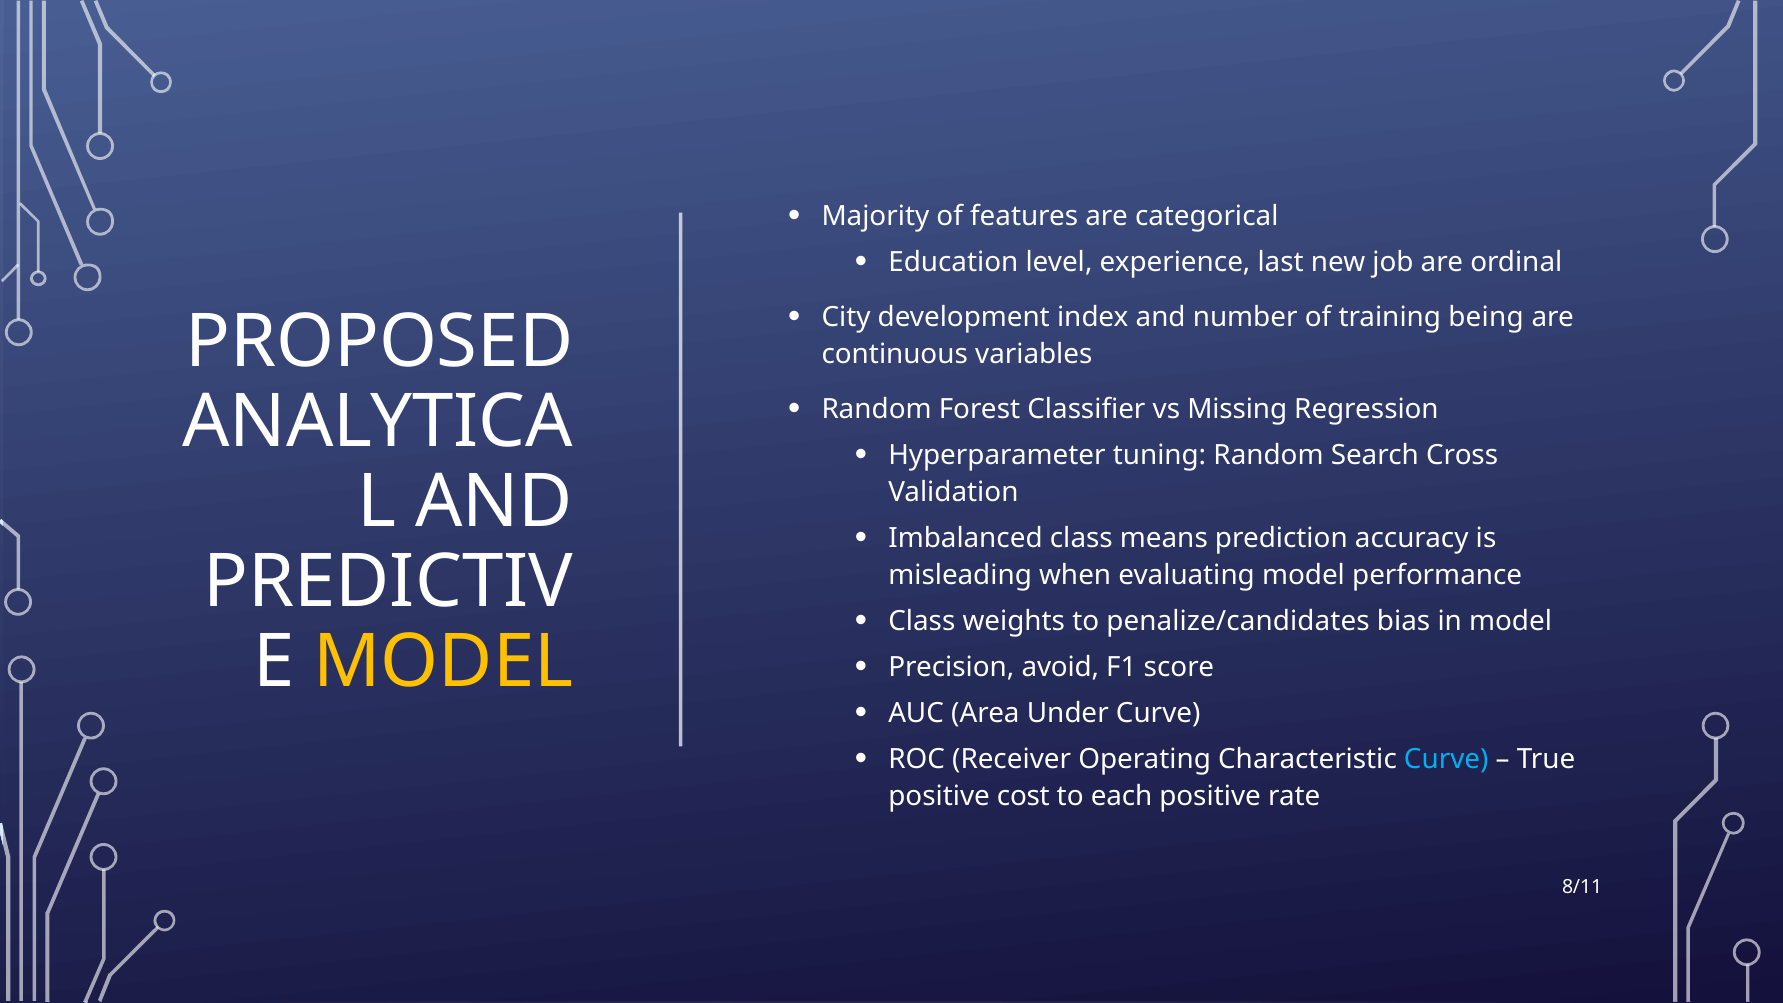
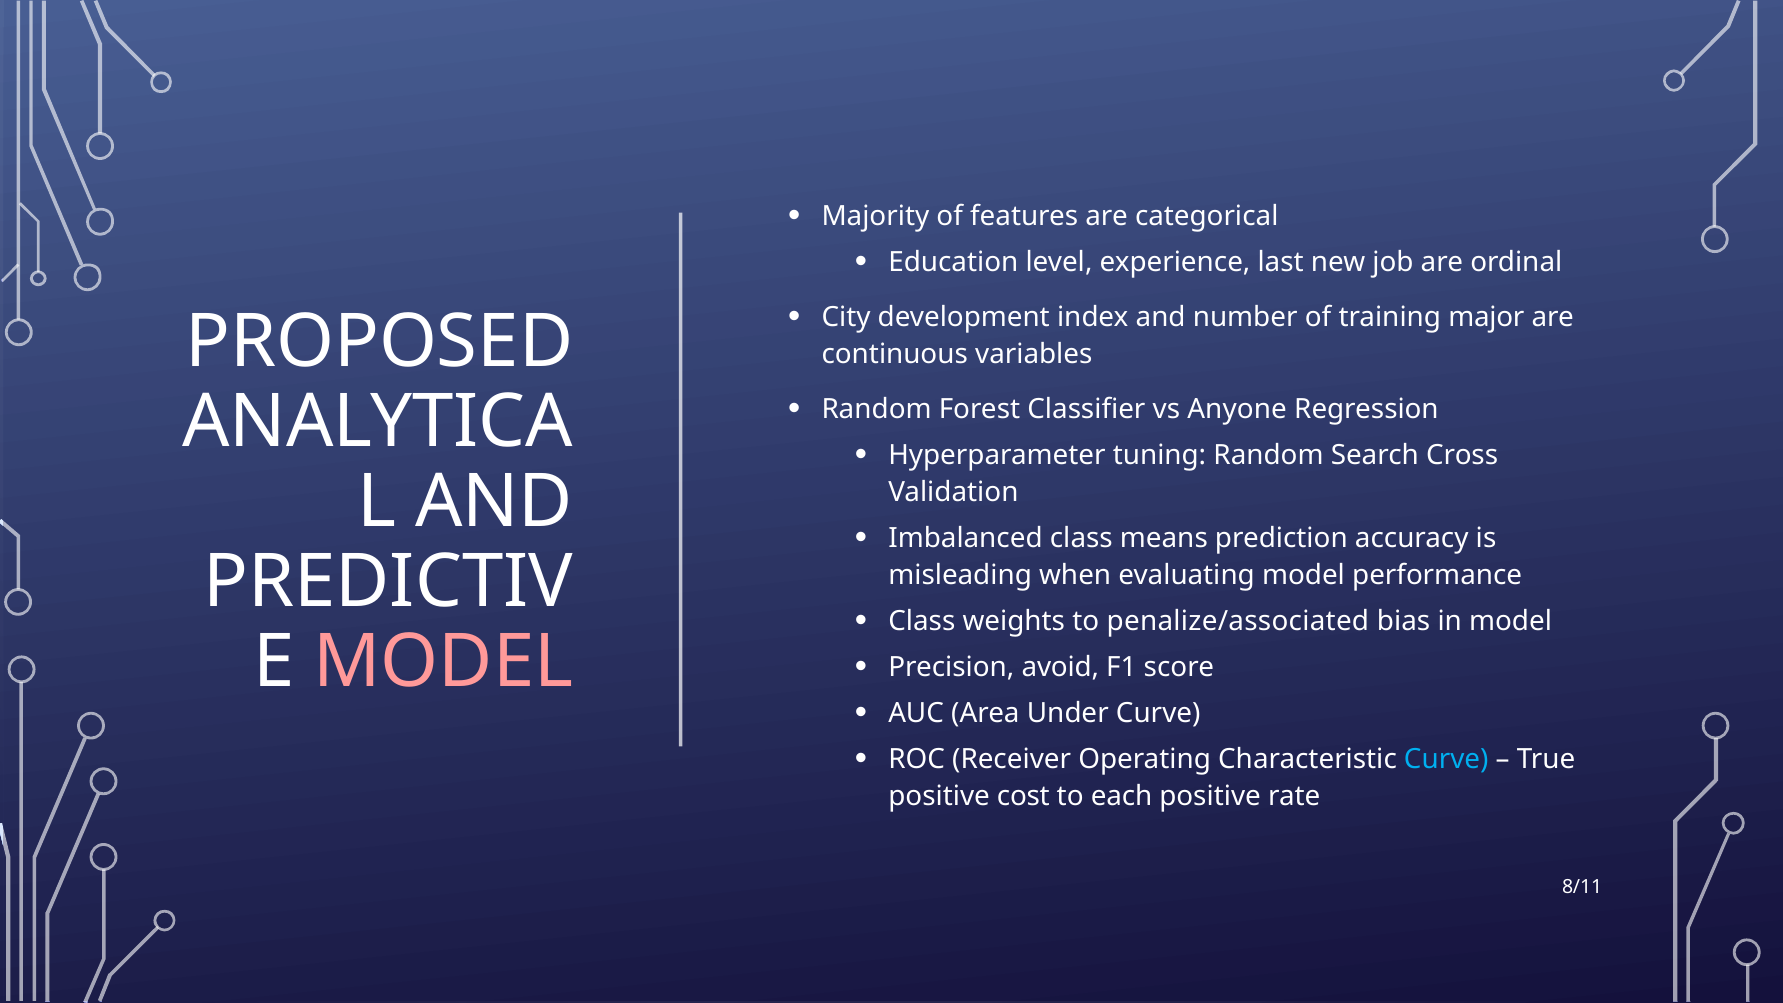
being: being -> major (1486, 318)
Missing: Missing -> Anyone (1237, 410)
penalize/candidates: penalize/candidates -> penalize/associated (1238, 621)
MODEL colour: yellow -> pink (443, 662)
